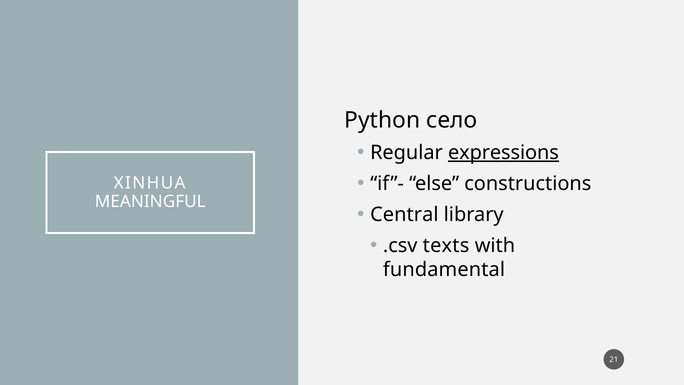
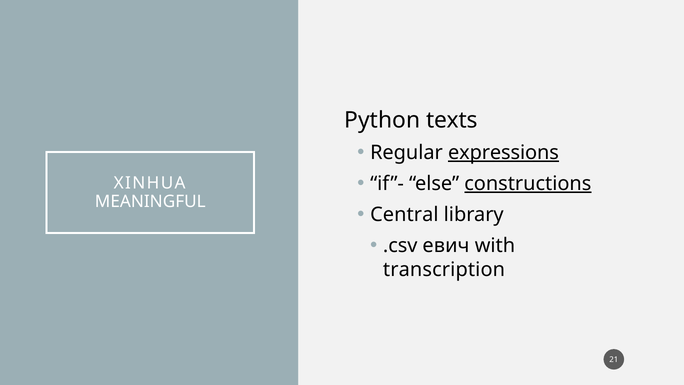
село: село -> texts (452, 120)
constructions underline: none -> present (528, 184)
texts: texts -> евич (446, 246)
fundamental: fundamental -> transcription (444, 269)
